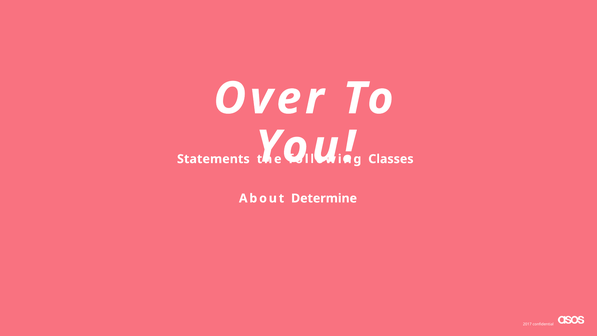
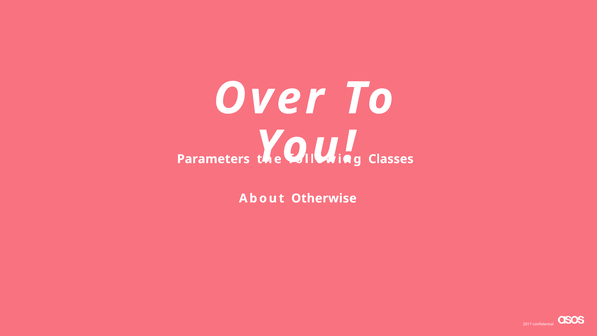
Statements: Statements -> Parameters (213, 159)
Determine: Determine -> Otherwise (324, 198)
